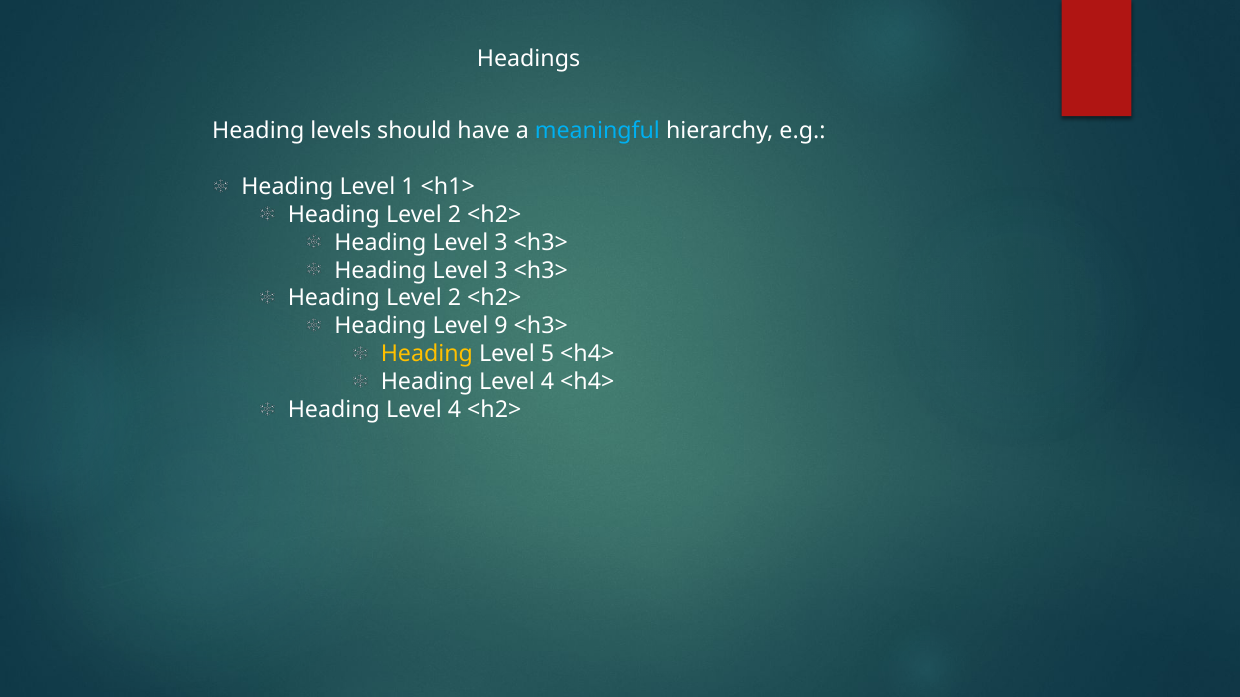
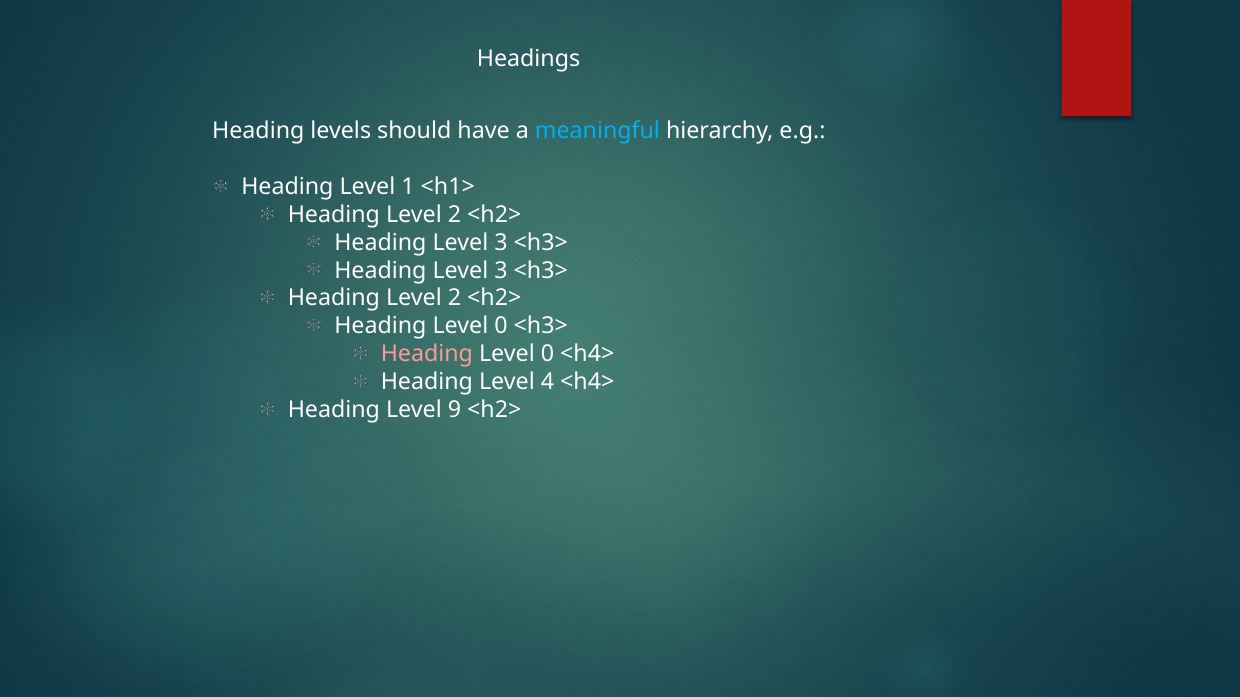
9: 9 -> 0 (501, 326)
Heading colour: yellow -> pink (427, 354)
5: 5 -> 0 (547, 354)
4: 4 -> 9 (454, 410)
